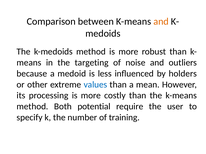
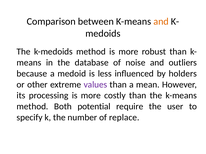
targeting: targeting -> database (92, 63)
values colour: blue -> purple (95, 85)
training: training -> replace (124, 118)
